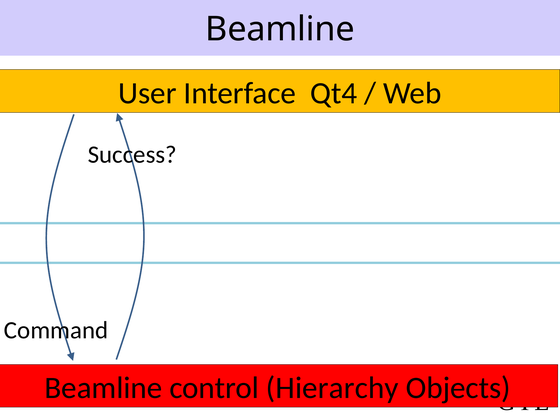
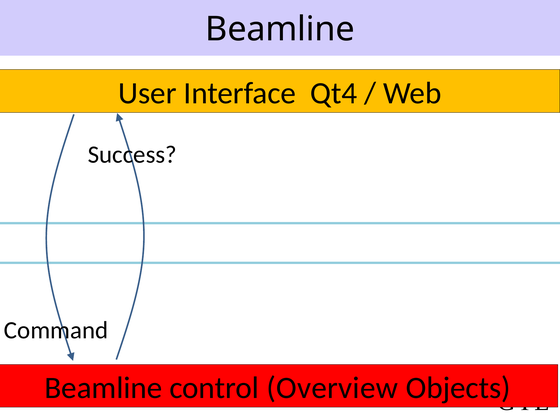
Hierarchy: Hierarchy -> Overview (332, 388)
